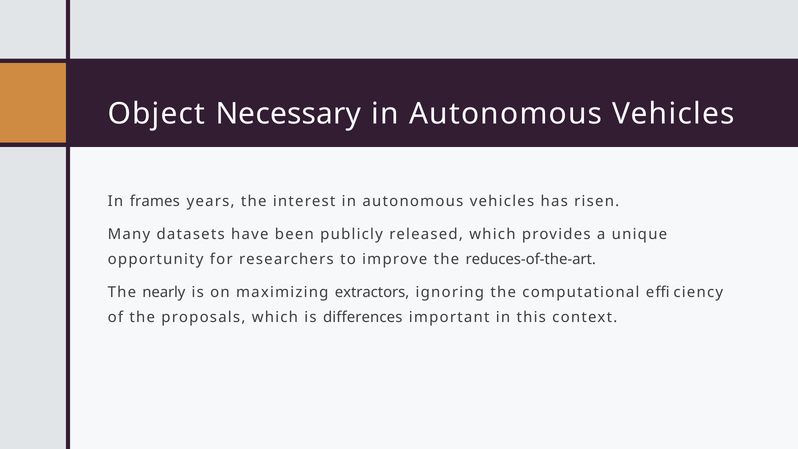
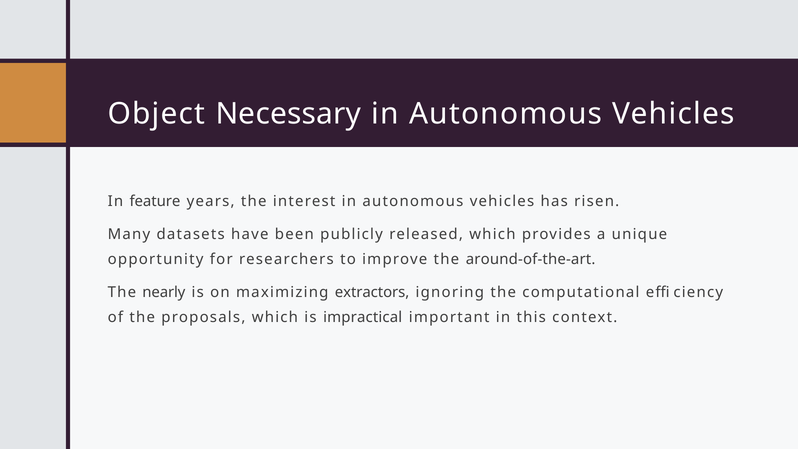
frames: frames -> feature (155, 201)
reduces-of-the-art: reduces-of-the-art -> around-of-the-art (531, 259)
differences: differences -> impractical (363, 317)
